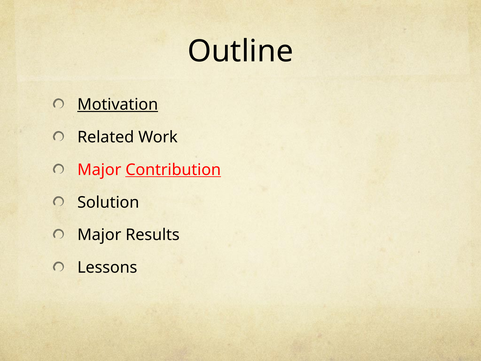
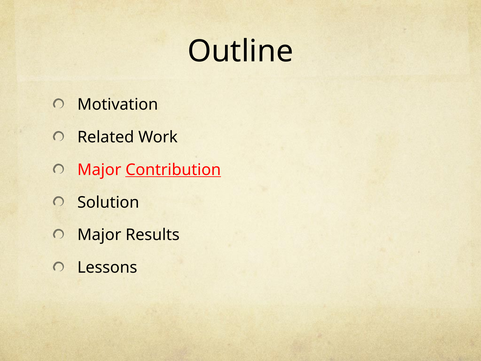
Motivation underline: present -> none (118, 104)
